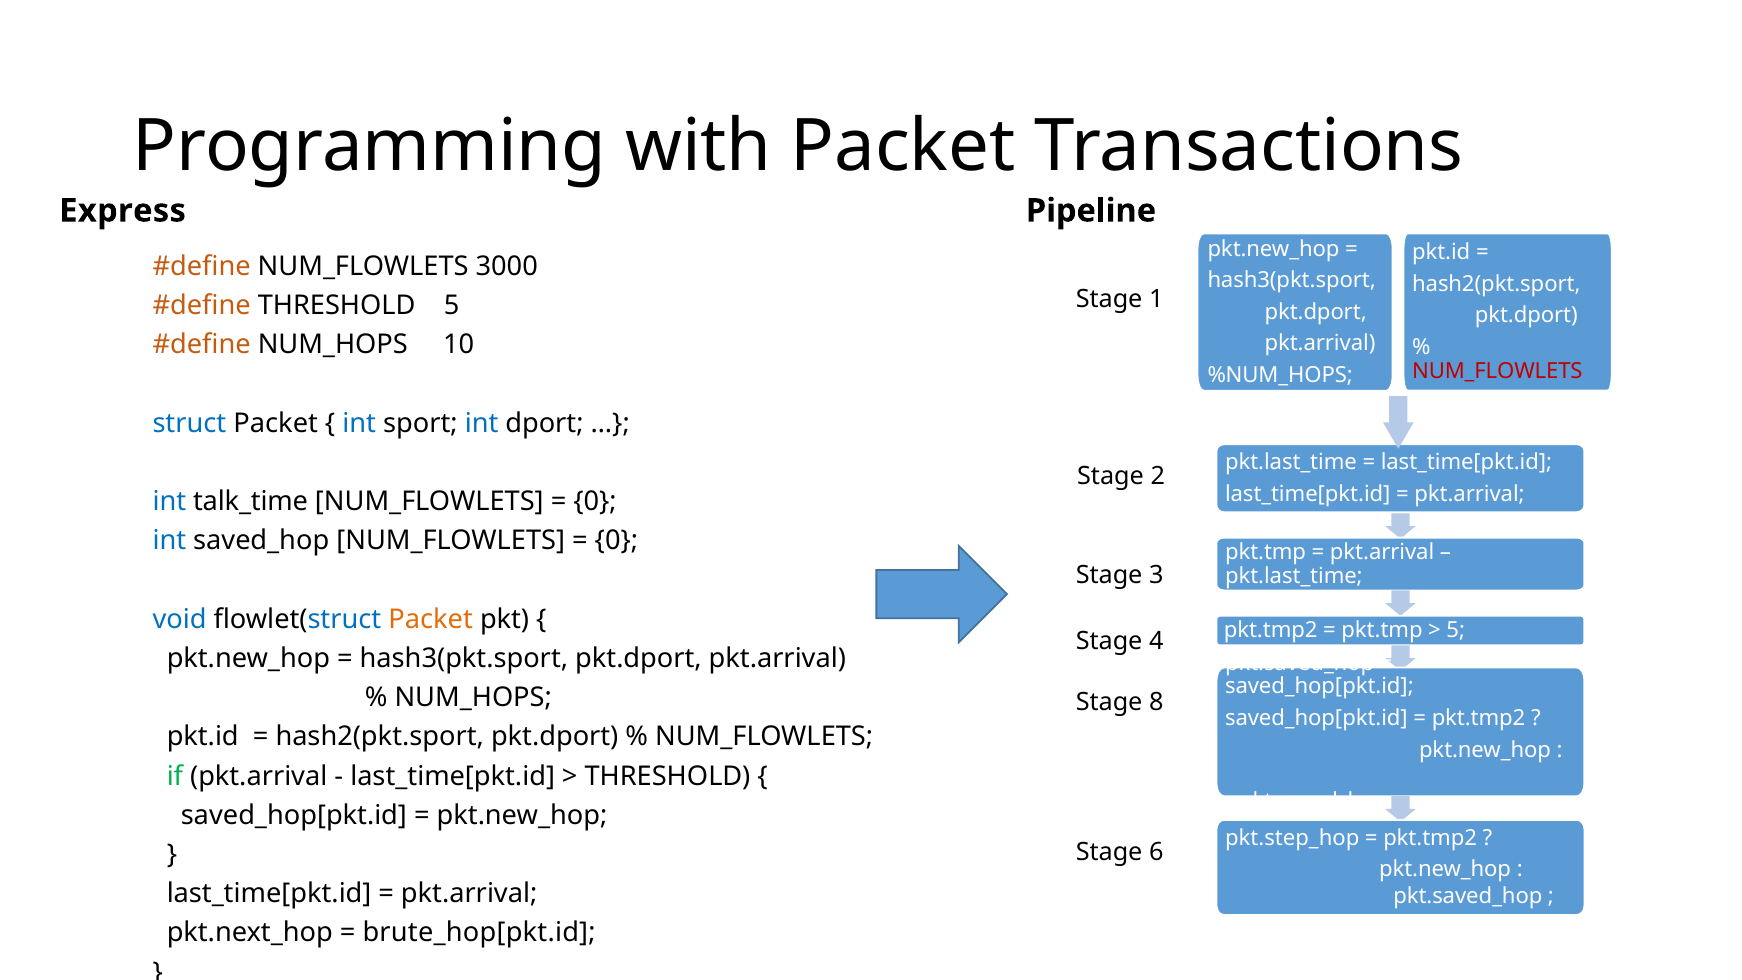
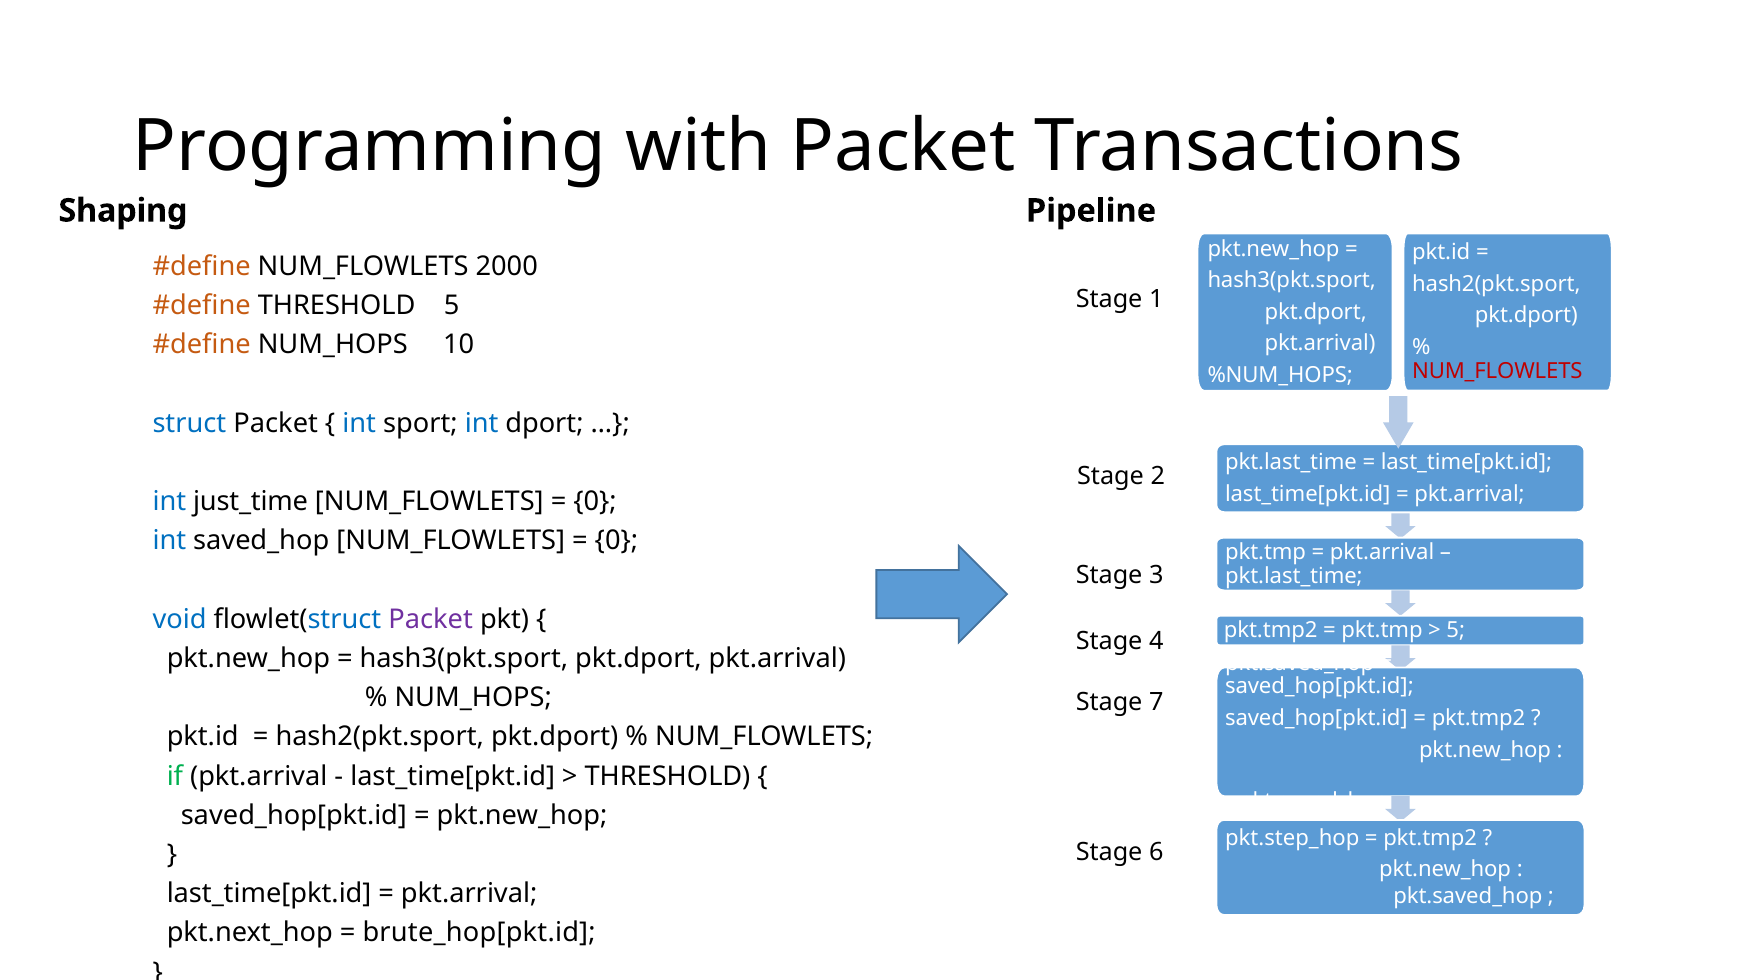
Express: Express -> Shaping (123, 211)
3000: 3000 -> 2000 (507, 267)
talk_time: talk_time -> just_time (251, 502)
Packet colour: orange -> purple (431, 619)
8: 8 -> 7 (1156, 702)
